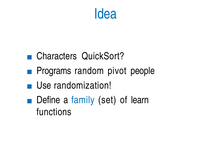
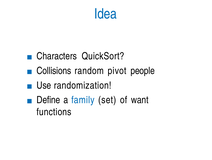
Programs: Programs -> Collisions (54, 70)
learn: learn -> want (140, 99)
